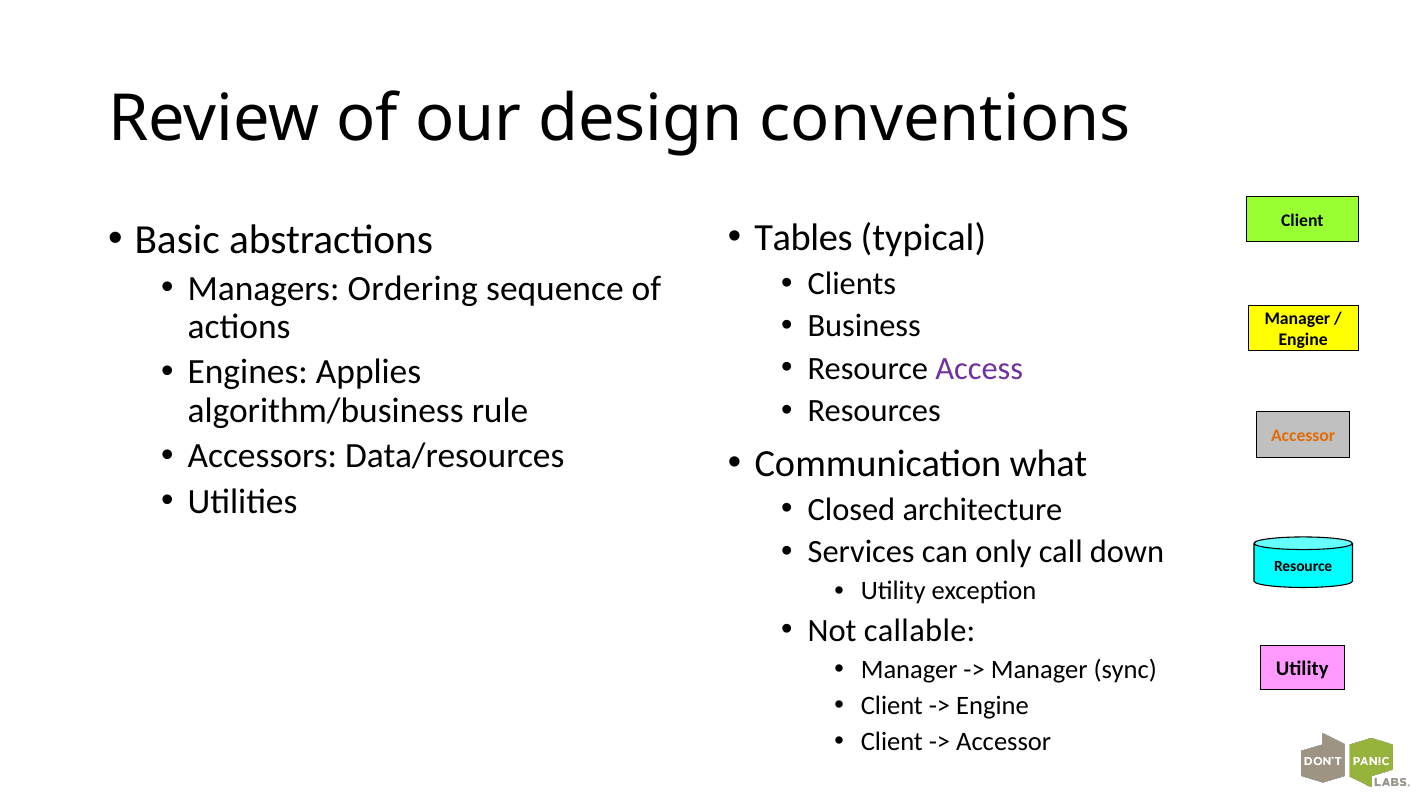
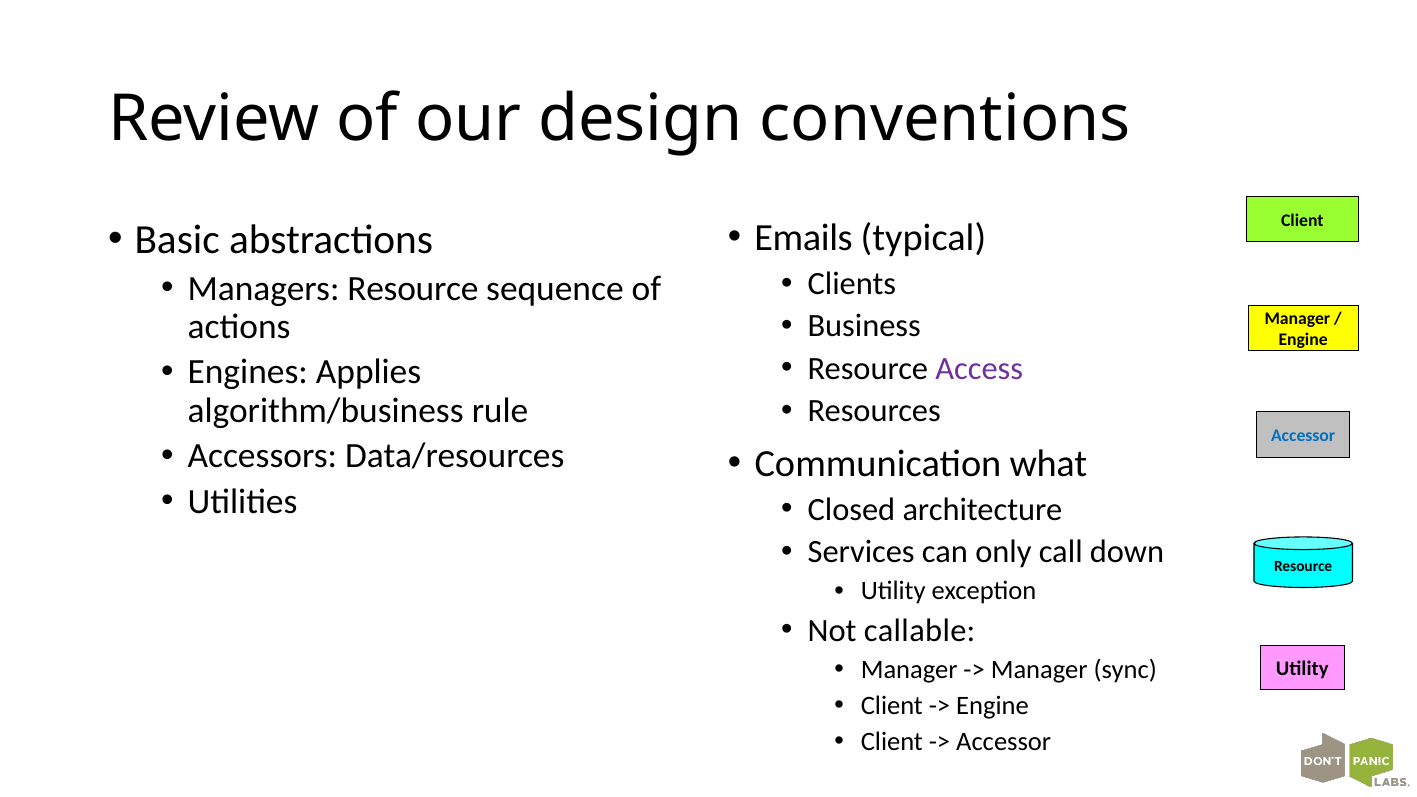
Tables: Tables -> Emails (803, 238)
Managers Ordering: Ordering -> Resource (413, 288)
Accessor colour: orange -> blue (1303, 436)
